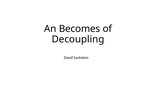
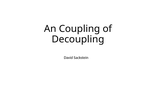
Becomes: Becomes -> Coupling (79, 29)
